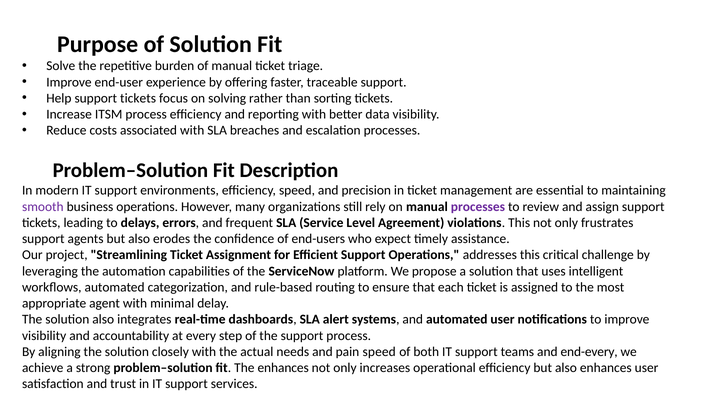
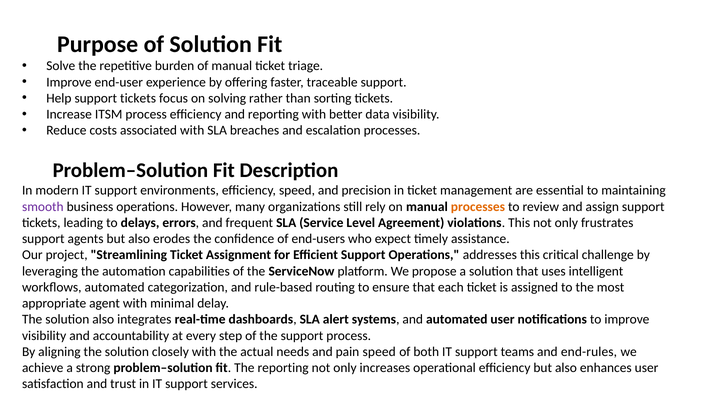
processes colour: purple -> orange (478, 206)
end-every: end-every -> end-rules (589, 351)
The enhances: enhances -> reporting (283, 368)
